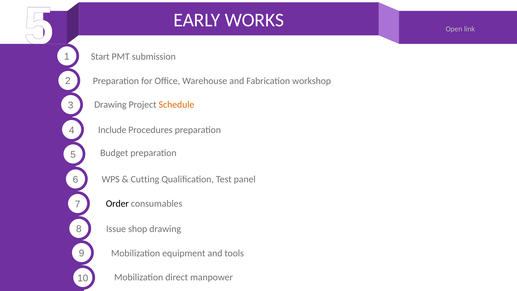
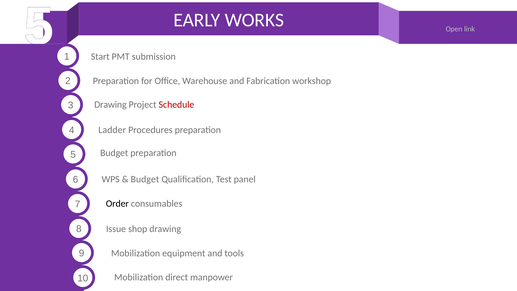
Schedule colour: orange -> red (176, 105)
Include: Include -> Ladder (112, 130)
Cutting: Cutting -> Budget (145, 179)
